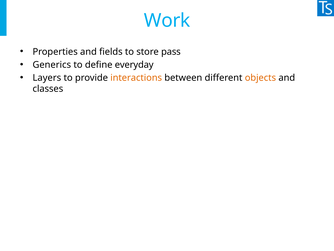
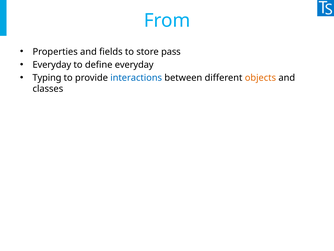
Work: Work -> From (167, 20)
Generics: Generics -> Everyday (52, 65)
Layers: Layers -> Typing (47, 78)
interactions colour: orange -> blue (136, 78)
